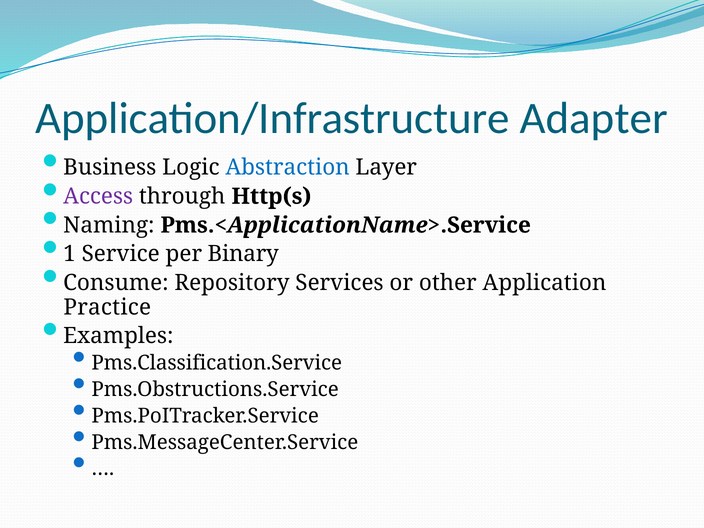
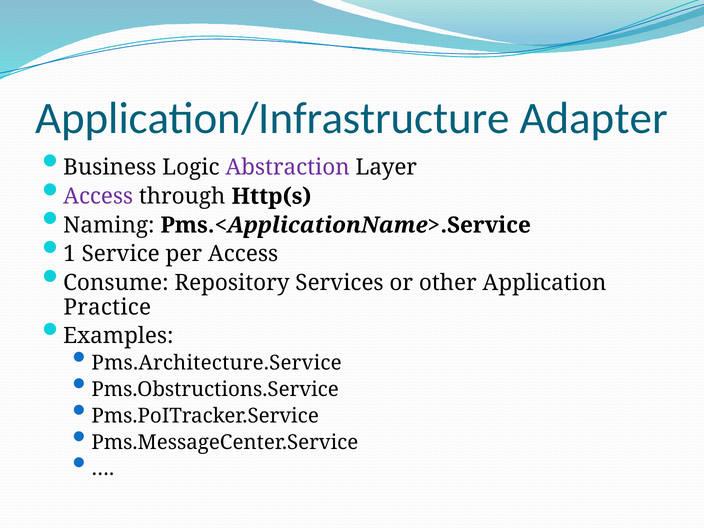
Abstraction colour: blue -> purple (288, 168)
per Binary: Binary -> Access (243, 254)
Pms.Classification.Service: Pms.Classification.Service -> Pms.Architecture.Service (217, 363)
